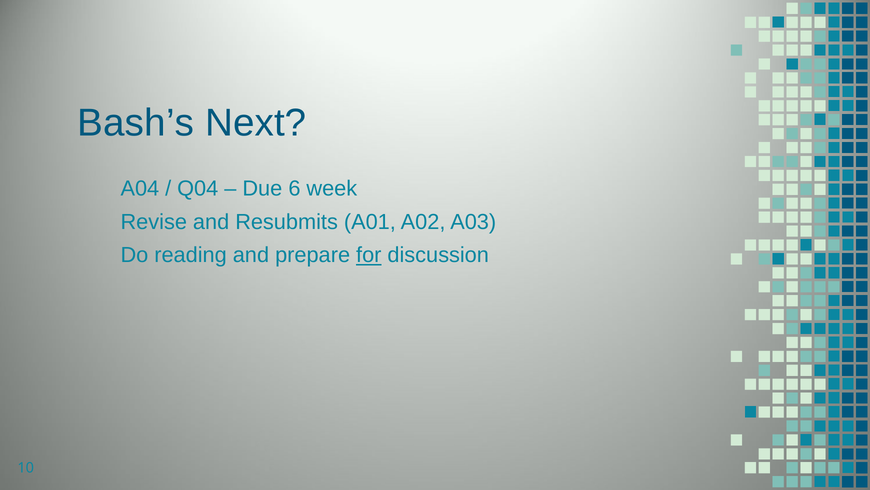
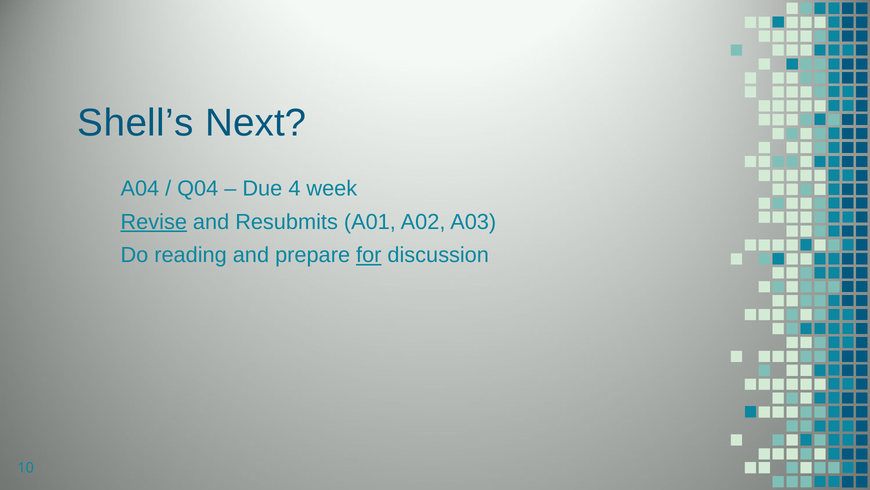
Bash’s: Bash’s -> Shell’s (136, 123)
6: 6 -> 4 (294, 188)
Revise underline: none -> present (154, 222)
